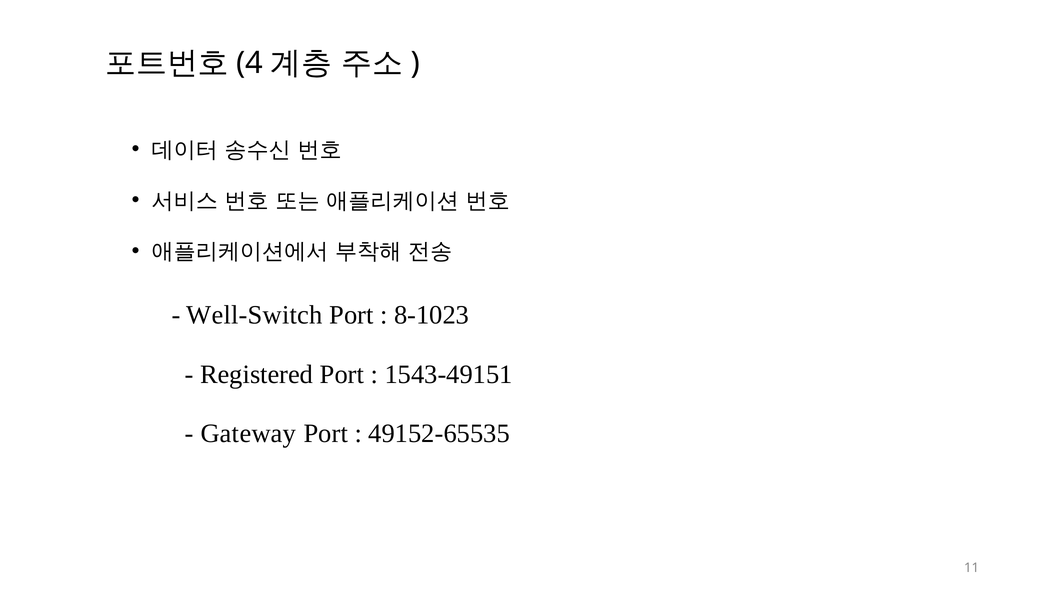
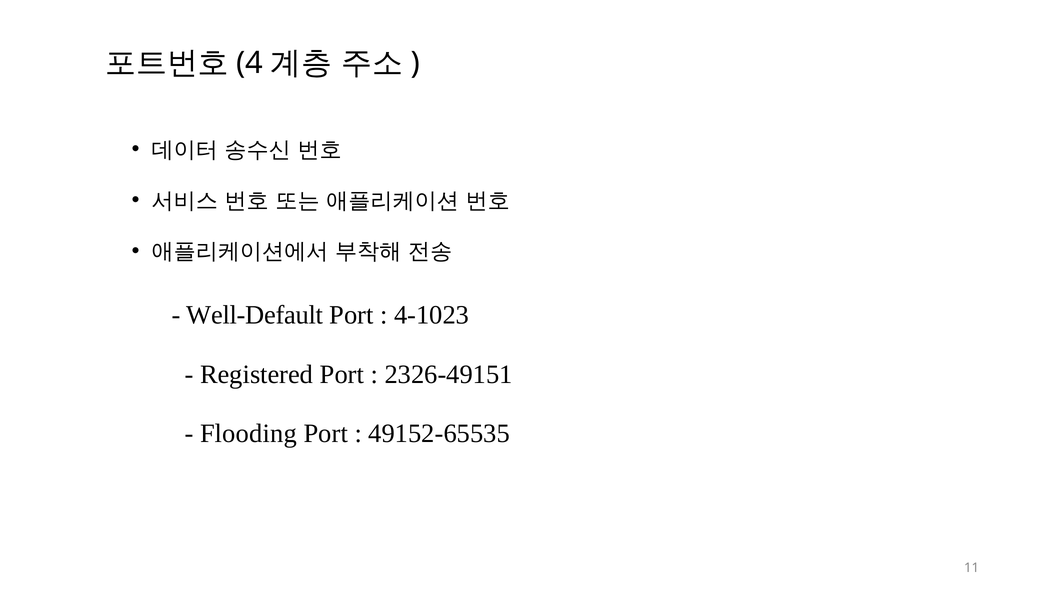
Well-Switch: Well-Switch -> Well-Default (255, 315)
8-1023: 8-1023 -> 4-1023 (432, 315)
1543-49151: 1543-49151 -> 2326-49151 (449, 375)
Gateway: Gateway -> Flooding (248, 433)
